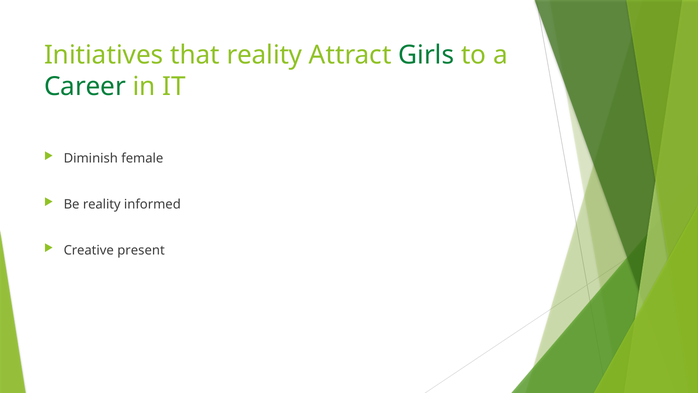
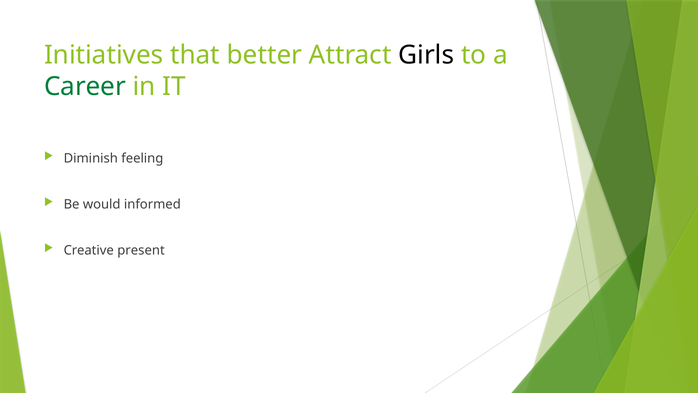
that reality: reality -> better (264, 55)
Girls colour: green -> black (426, 55)
female: female -> feeling (142, 158)
Be reality: reality -> would (102, 204)
